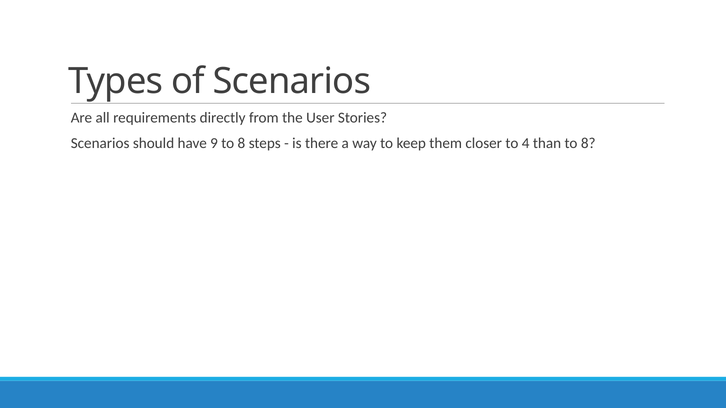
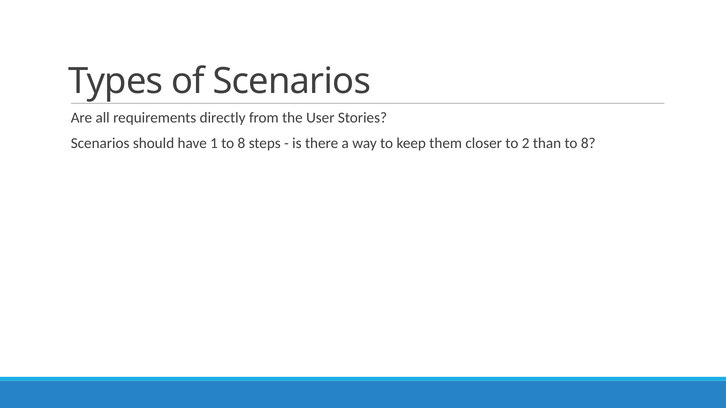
9: 9 -> 1 (214, 143)
4: 4 -> 2 (526, 143)
